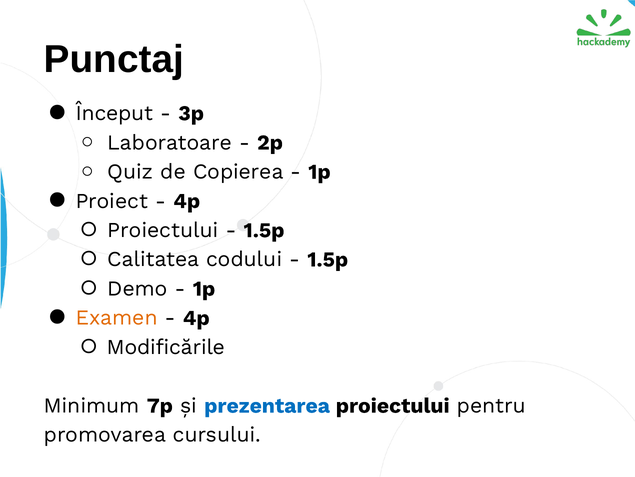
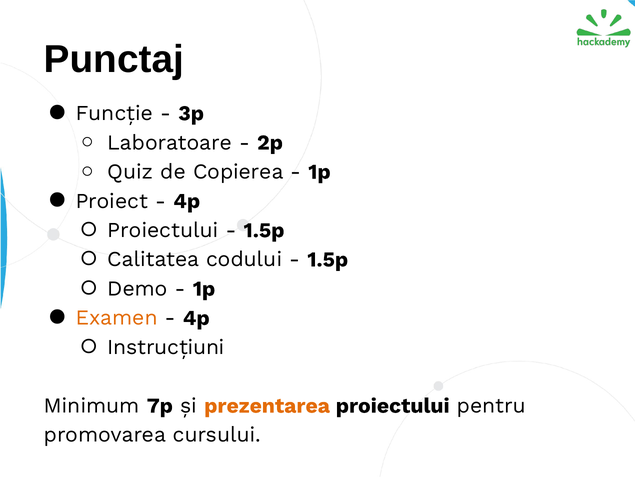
Început: Început -> Funcție (114, 113)
Modificările: Modificările -> Instrucțiuni (166, 347)
prezentarea colour: blue -> orange (267, 405)
